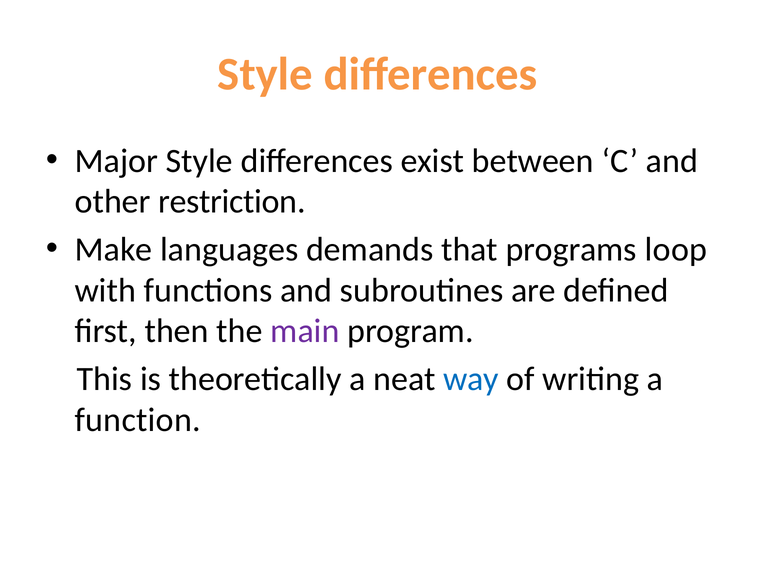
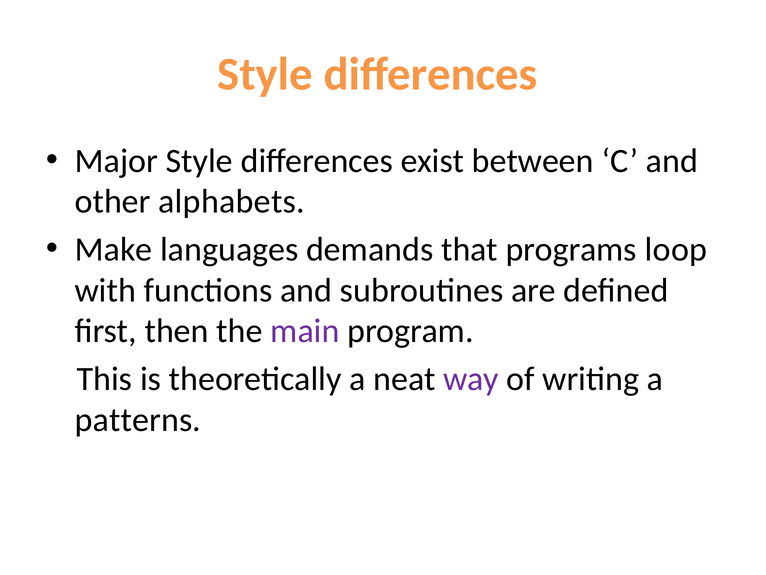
restriction: restriction -> alphabets (232, 202)
way colour: blue -> purple (471, 379)
function: function -> patterns (138, 420)
